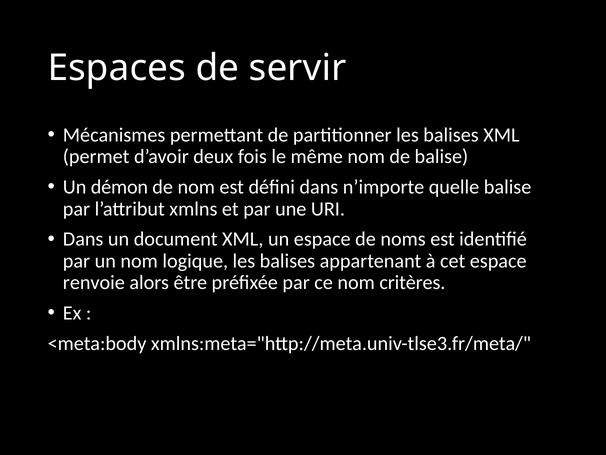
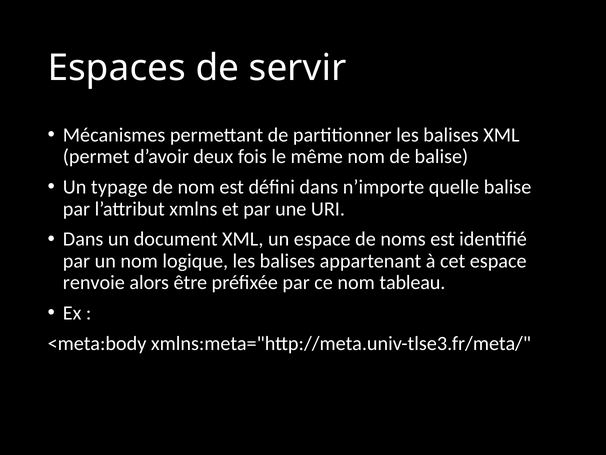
démon: démon -> typage (119, 187)
critères: critères -> tableau (412, 282)
